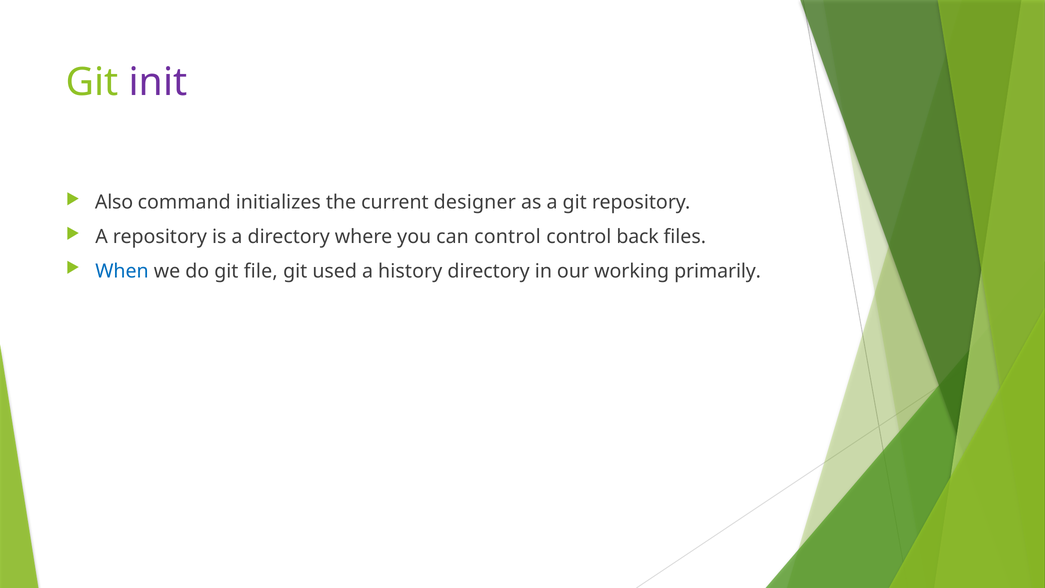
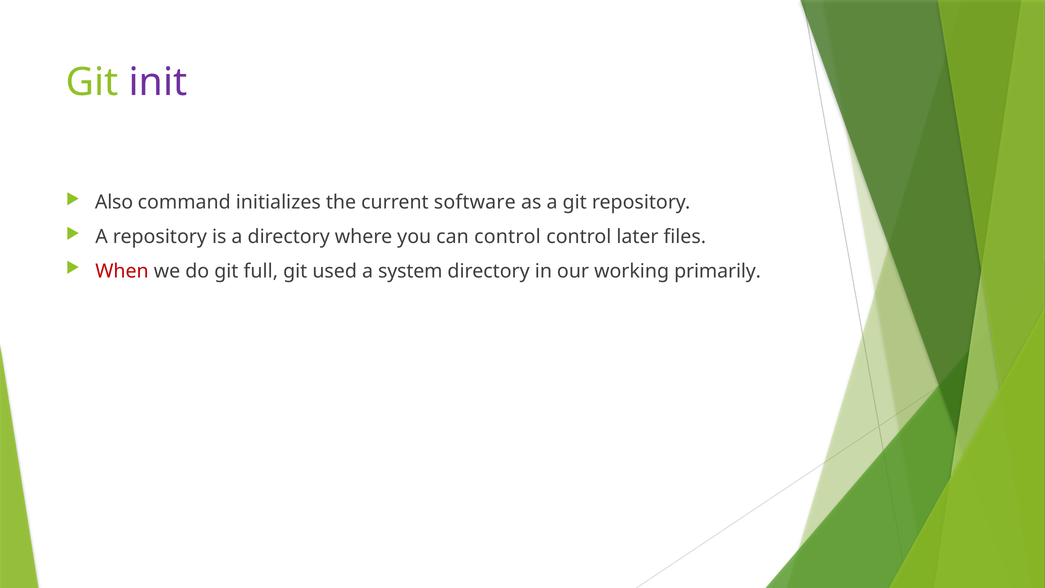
designer: designer -> software (475, 202)
back: back -> later (638, 237)
When colour: blue -> red (122, 271)
file: file -> full (261, 271)
history: history -> system (410, 271)
